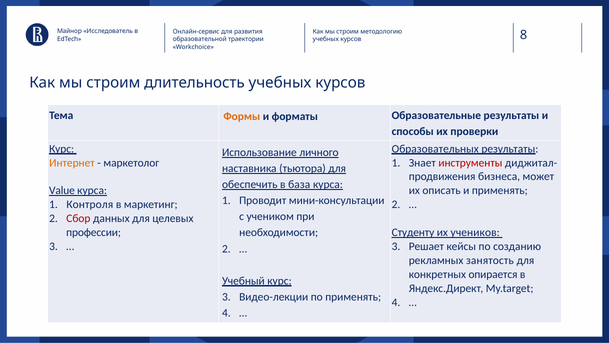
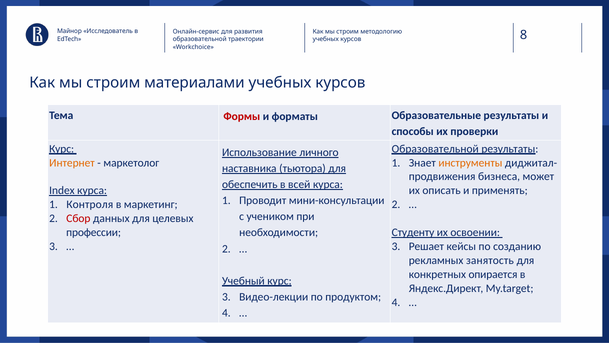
длительность: длительность -> материалами (194, 83)
Формы colour: orange -> red (242, 116)
Образовательных: Образовательных -> Образовательной (435, 149)
инструменты colour: red -> orange (470, 163)
база: база -> всей (299, 184)
Value: Value -> Index (62, 190)
учеников: учеников -> освоении (475, 232)
по применять: применять -> продуктом (353, 296)
